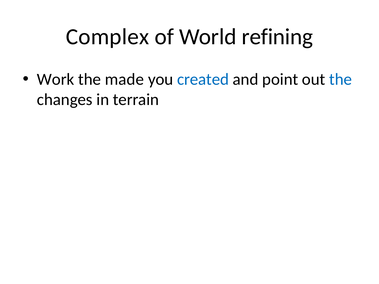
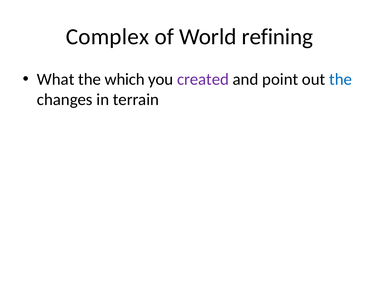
Work: Work -> What (56, 80)
made: made -> which (125, 80)
created colour: blue -> purple (203, 80)
